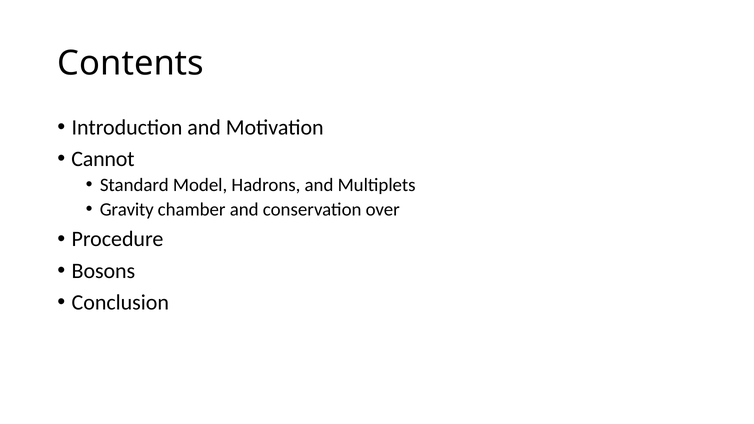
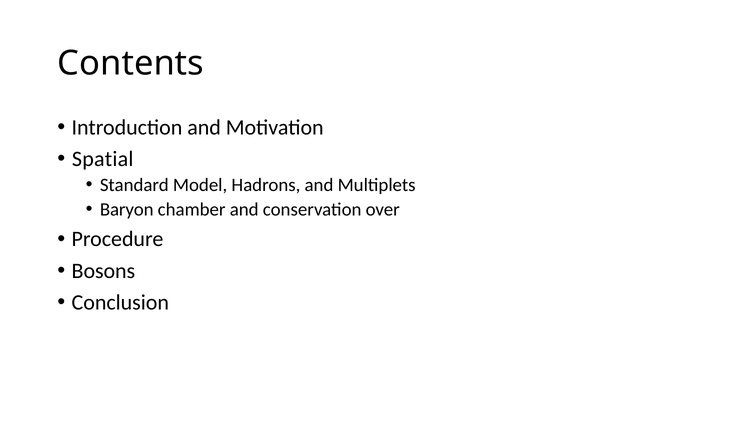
Cannot: Cannot -> Spatial (103, 159)
Gravity: Gravity -> Baryon (127, 209)
